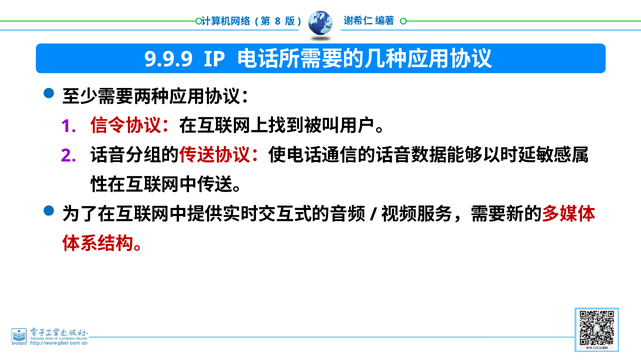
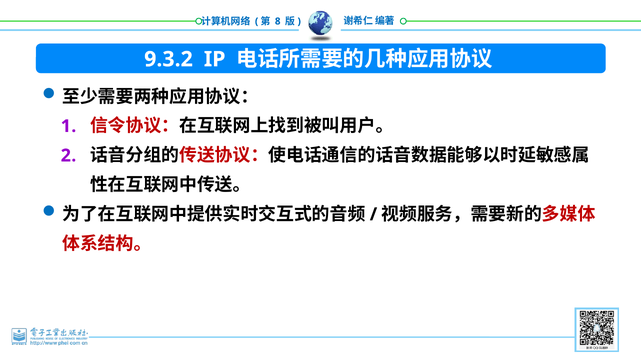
9.9.9: 9.9.9 -> 9.3.2 (169, 59)
